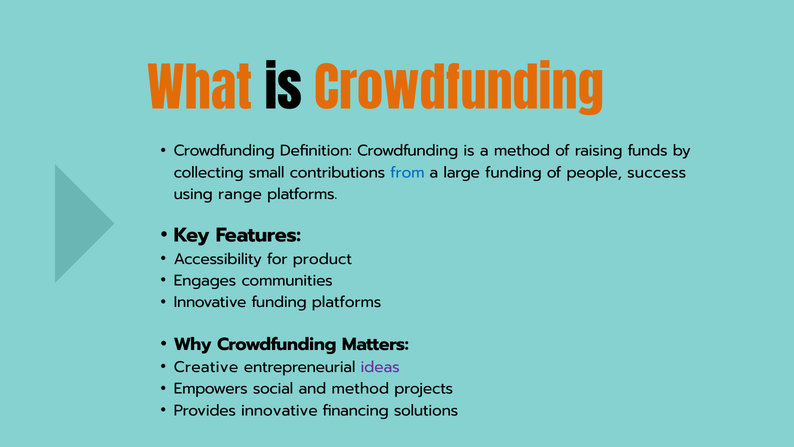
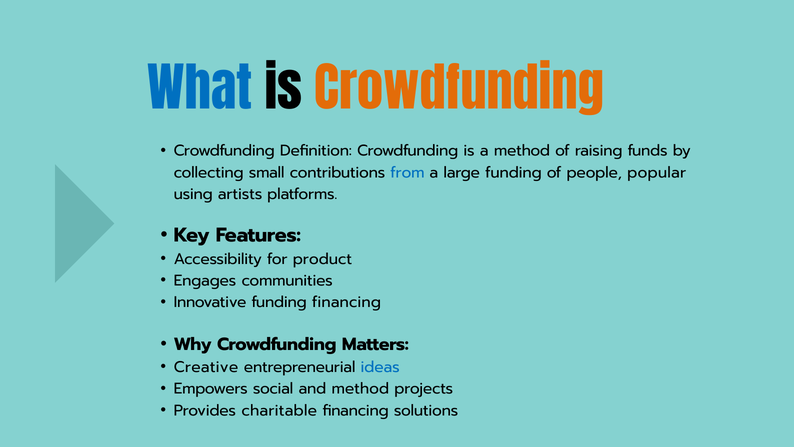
What colour: orange -> blue (200, 92)
success: success -> popular (657, 172)
range: range -> artists (240, 194)
funding platforms: platforms -> financing (346, 302)
ideas colour: purple -> blue (380, 367)
Provides innovative: innovative -> charitable (279, 410)
